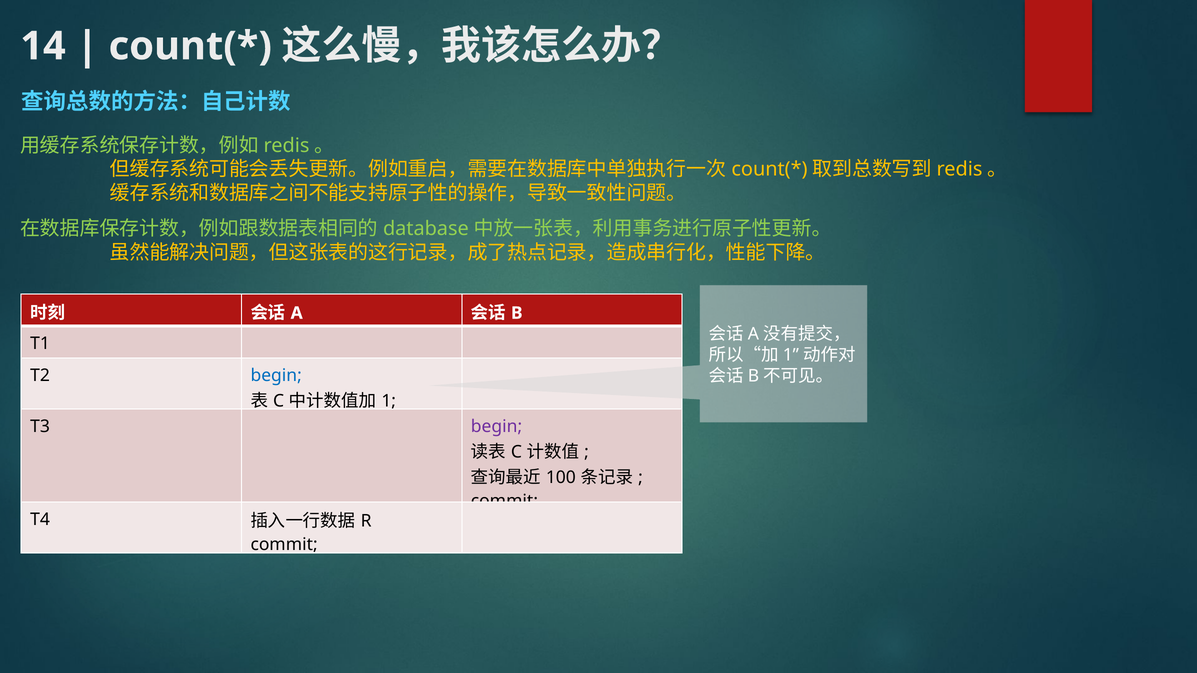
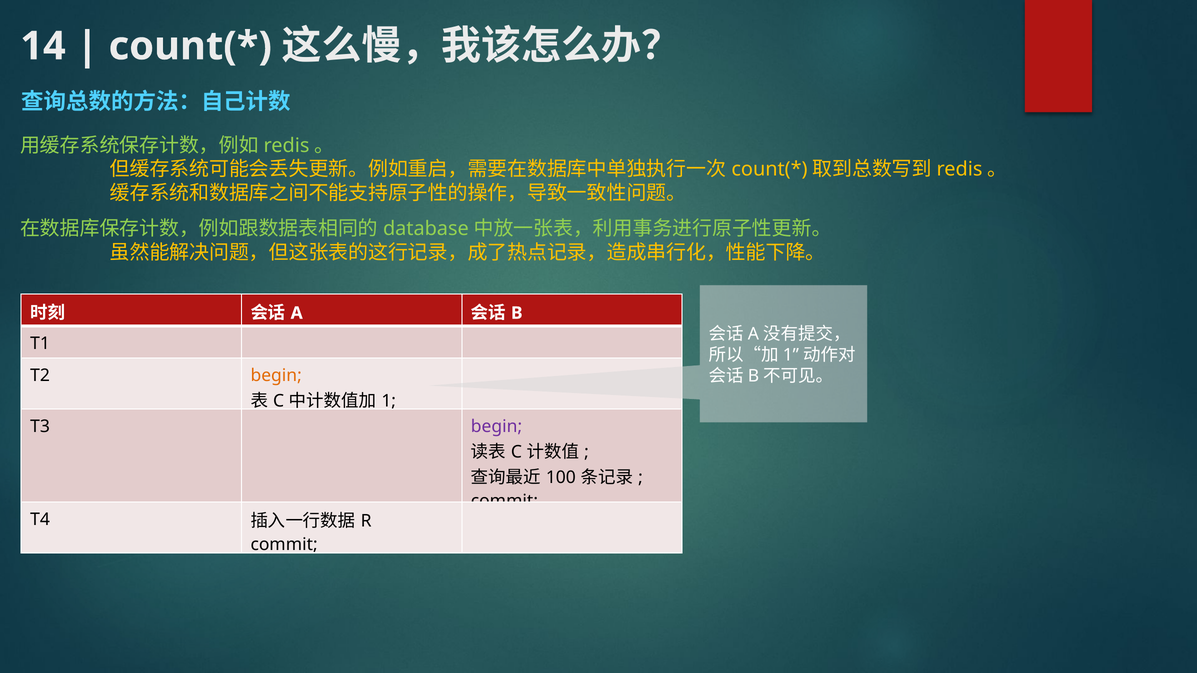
begin colour: blue -> orange (276, 376)
